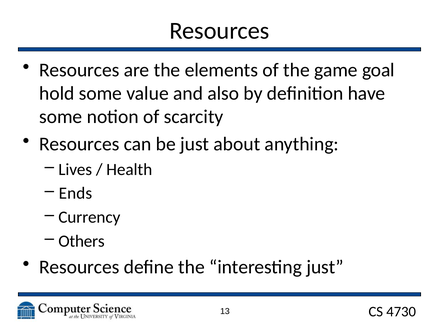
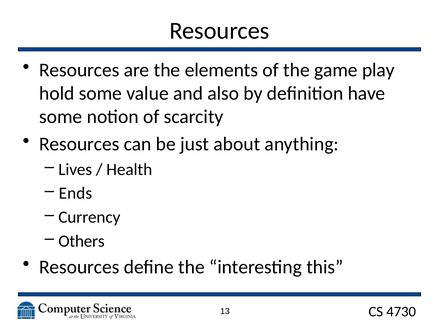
goal: goal -> play (378, 70)
interesting just: just -> this (325, 267)
